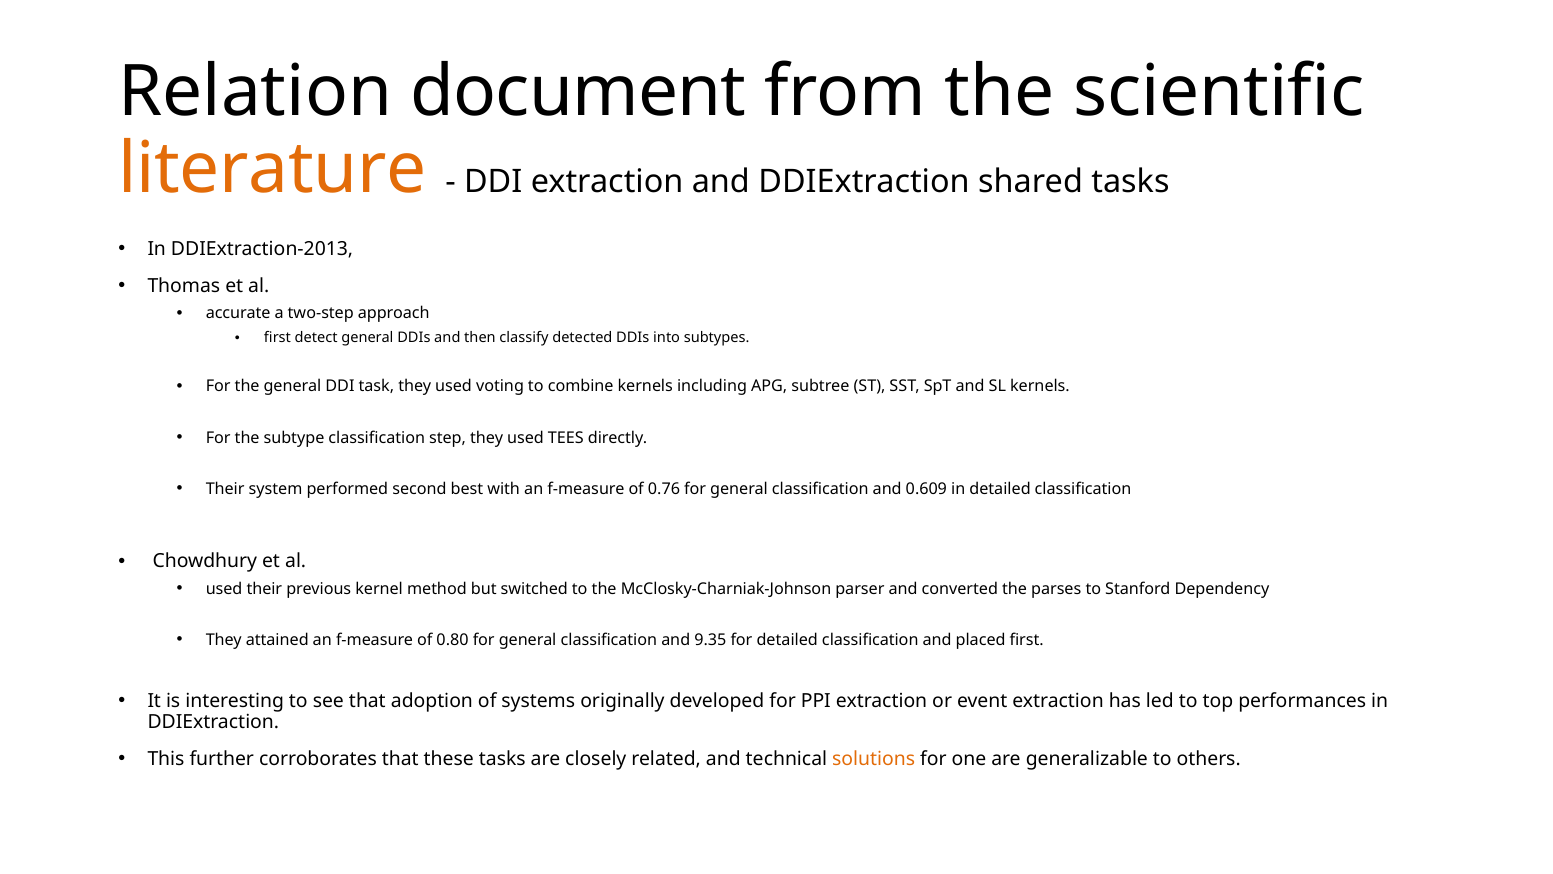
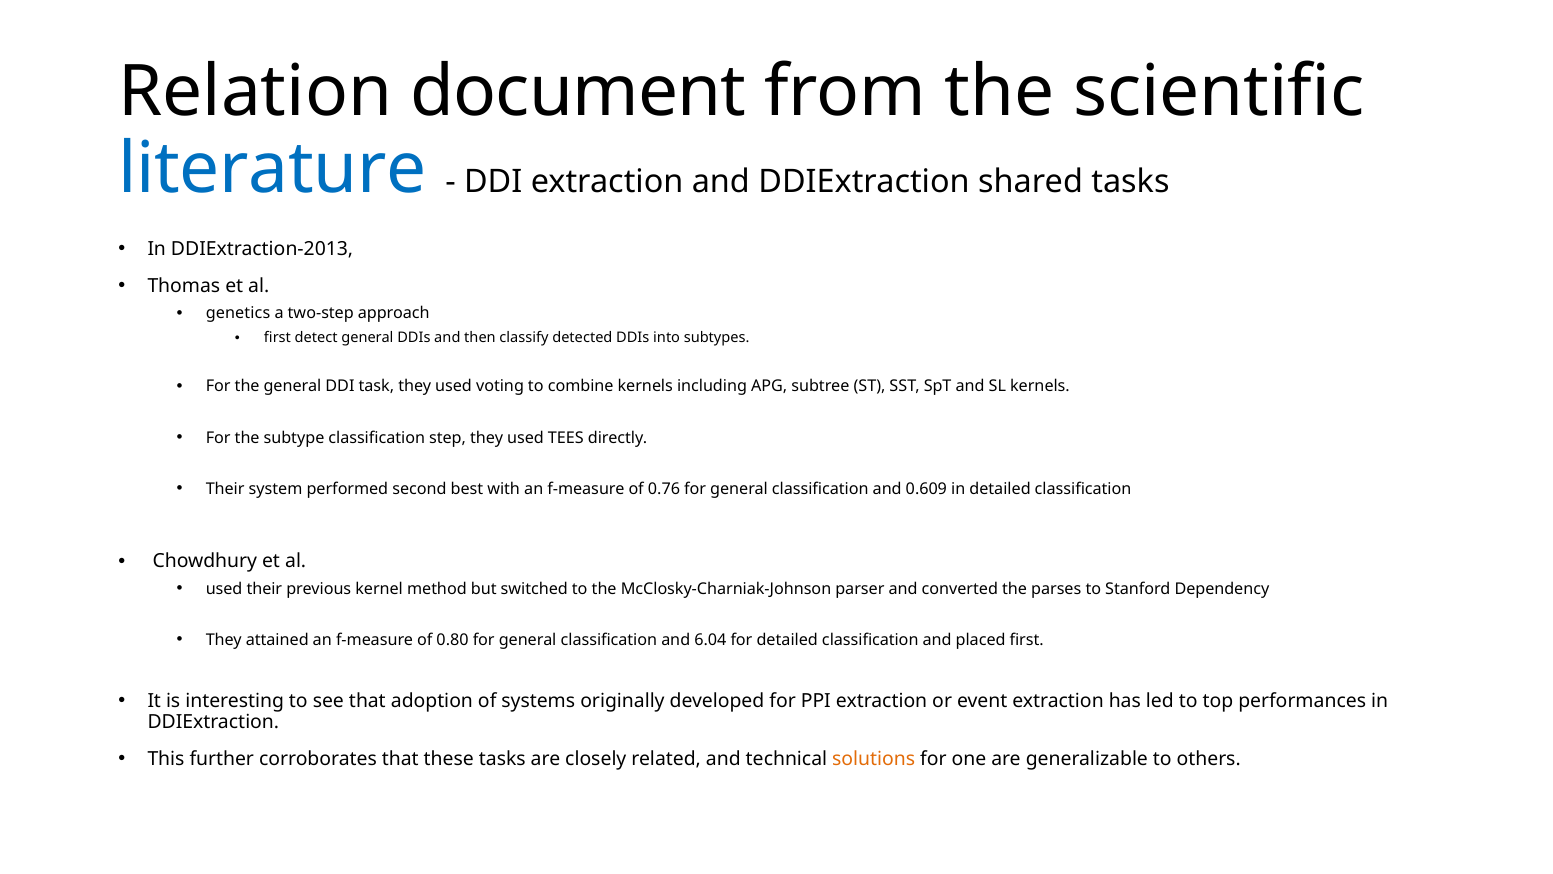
literature colour: orange -> blue (273, 169)
accurate: accurate -> genetics (238, 313)
9.35: 9.35 -> 6.04 (710, 640)
